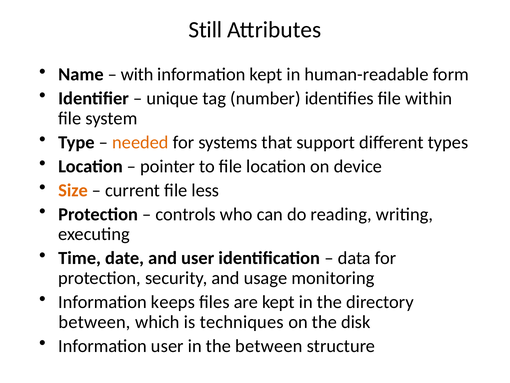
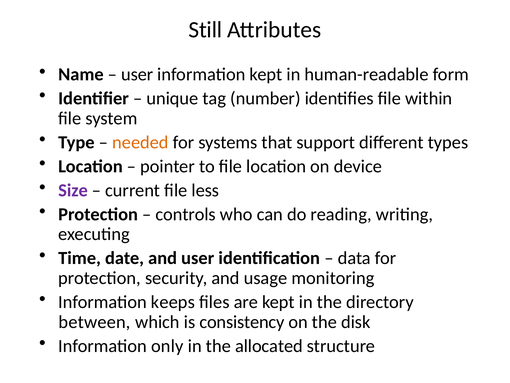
with: with -> user (137, 74)
Size colour: orange -> purple (73, 190)
techniques: techniques -> consistency (242, 322)
Information user: user -> only (167, 346)
the between: between -> allocated (269, 346)
